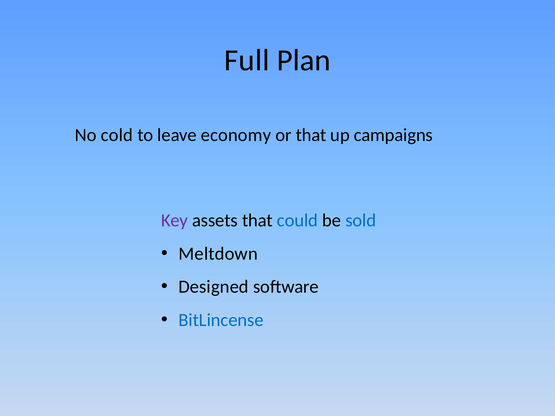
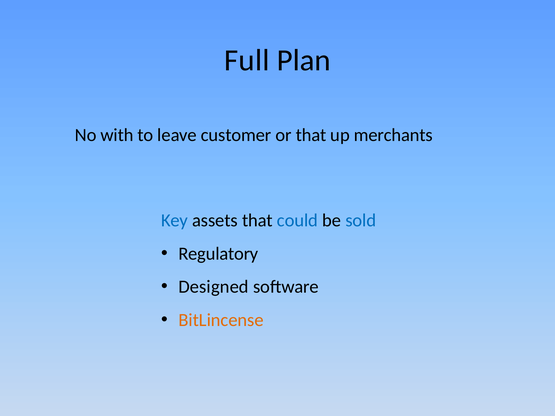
cold: cold -> with (117, 135)
economy: economy -> customer (236, 135)
campaigns: campaigns -> merchants (393, 135)
Key colour: purple -> blue (175, 220)
Meltdown: Meltdown -> Regulatory (218, 254)
BitLincense colour: blue -> orange (221, 320)
